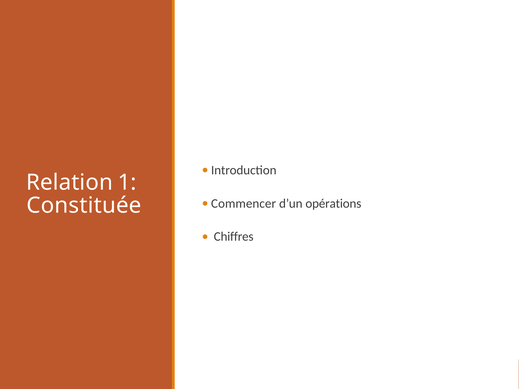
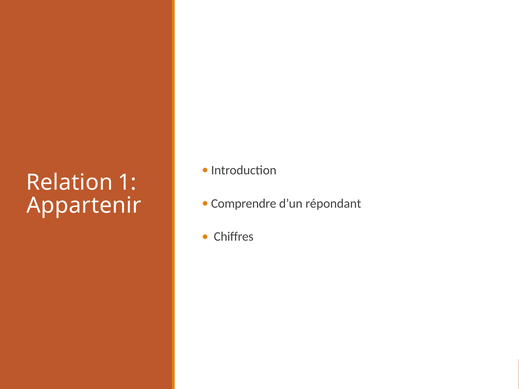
Commencer: Commencer -> Comprendre (244, 204)
opérations: opérations -> répondant (333, 204)
Constituée: Constituée -> Appartenir (84, 205)
